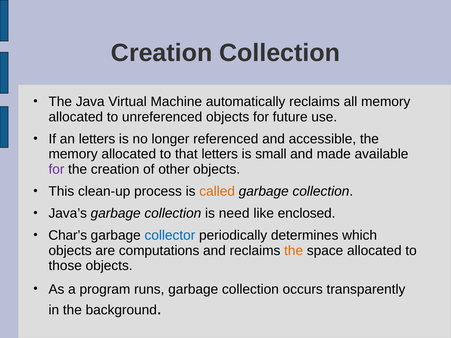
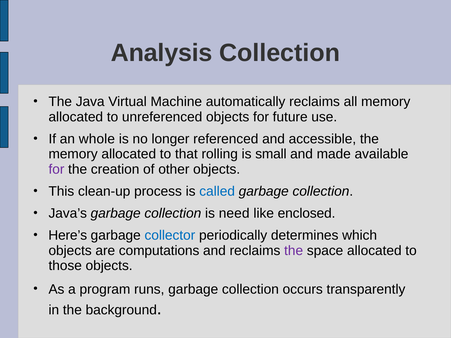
Creation: Creation -> Analysis (162, 53)
an letters: letters -> whole (97, 139)
that letters: letters -> rolling (220, 154)
called colour: orange -> blue (217, 191)
Char’s: Char’s -> Here’s (68, 235)
the colour: orange -> purple (294, 251)
